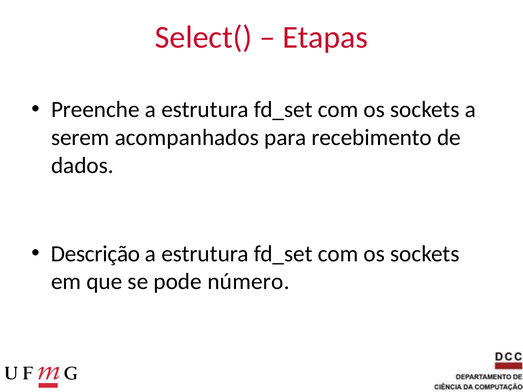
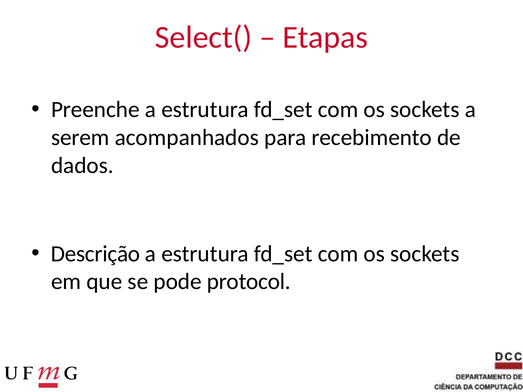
número: número -> protocol (249, 282)
